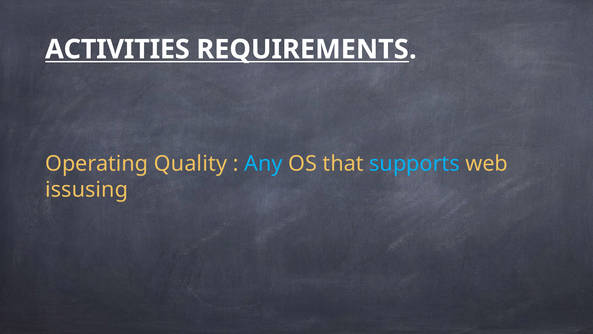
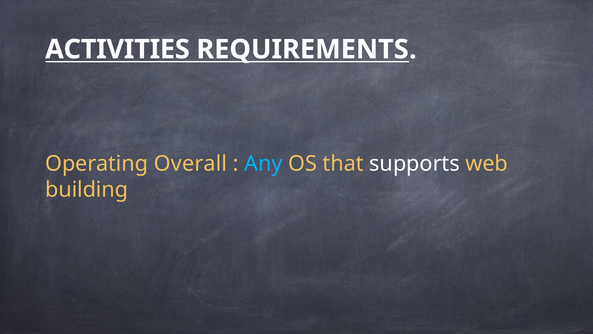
Quality: Quality -> Overall (190, 163)
supports colour: light blue -> white (415, 163)
issusing: issusing -> building (87, 189)
